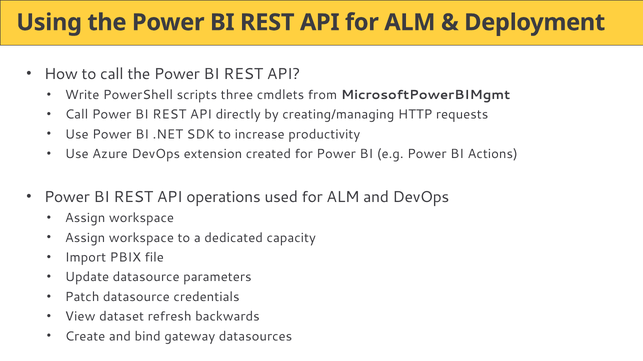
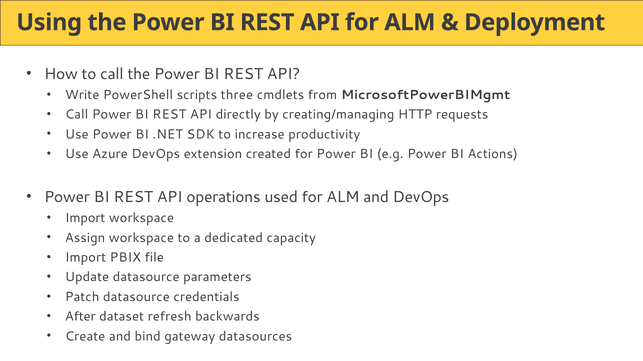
Assign: Assign -> Import (85, 219)
View: View -> After (80, 317)
